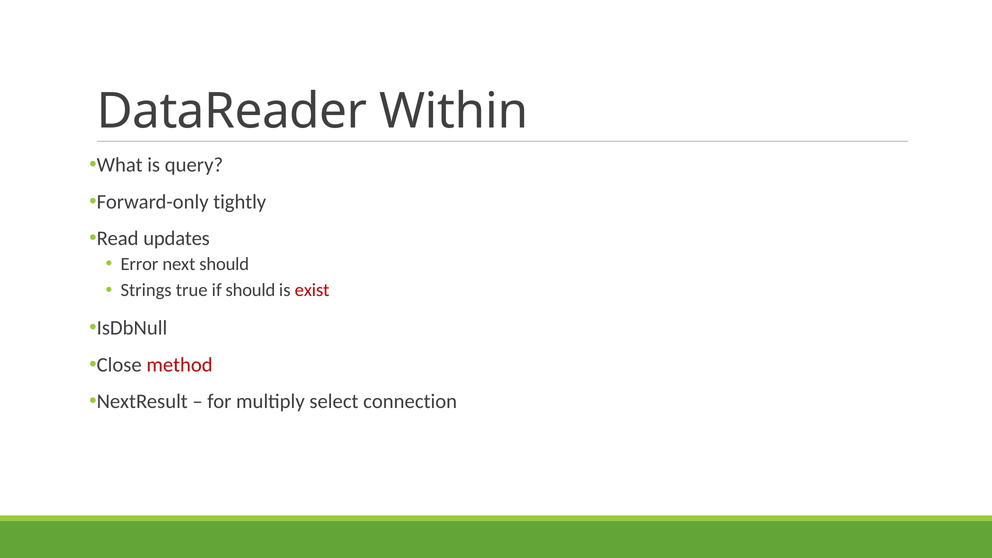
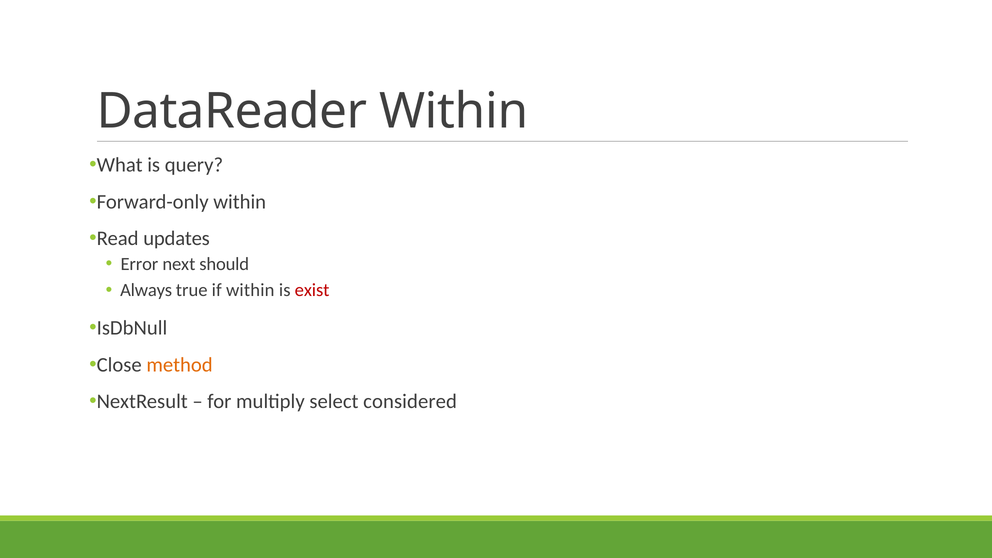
Forward-only tightly: tightly -> within (240, 202)
Strings: Strings -> Always (146, 290)
if should: should -> within (250, 290)
method colour: red -> orange (180, 365)
connection: connection -> considered (410, 401)
